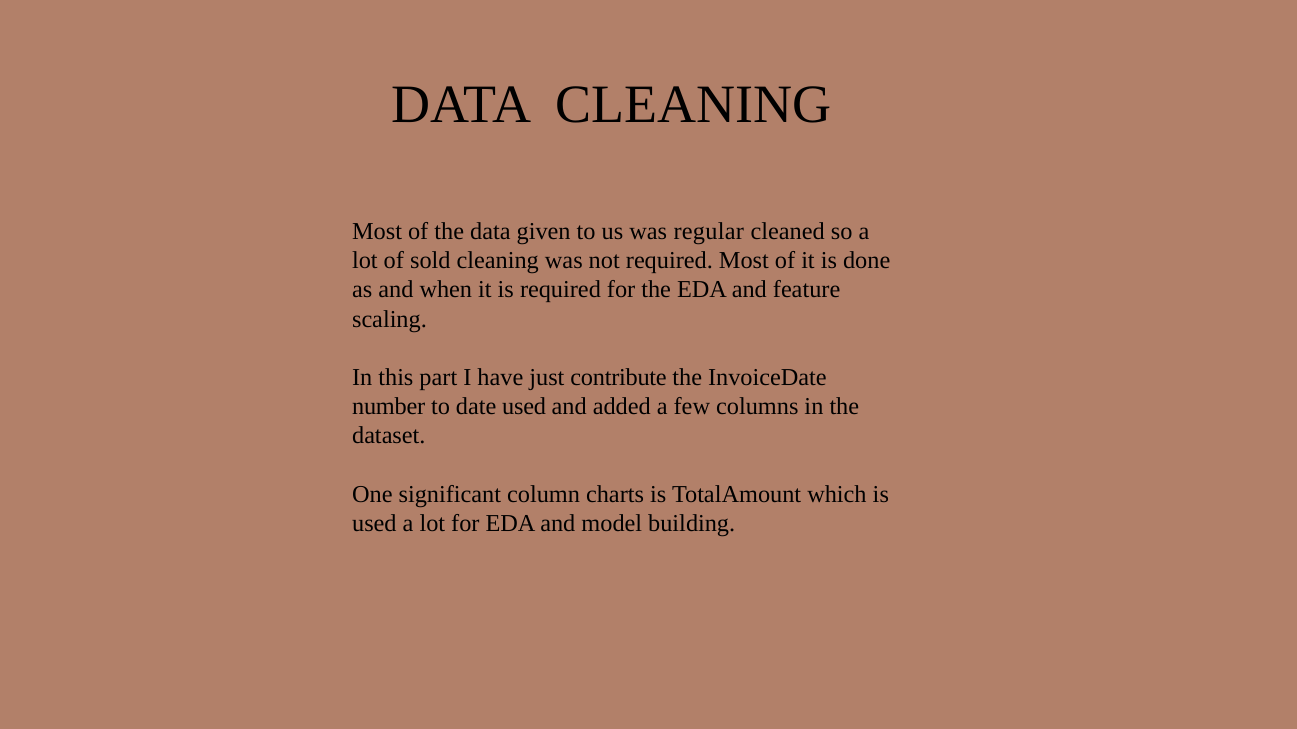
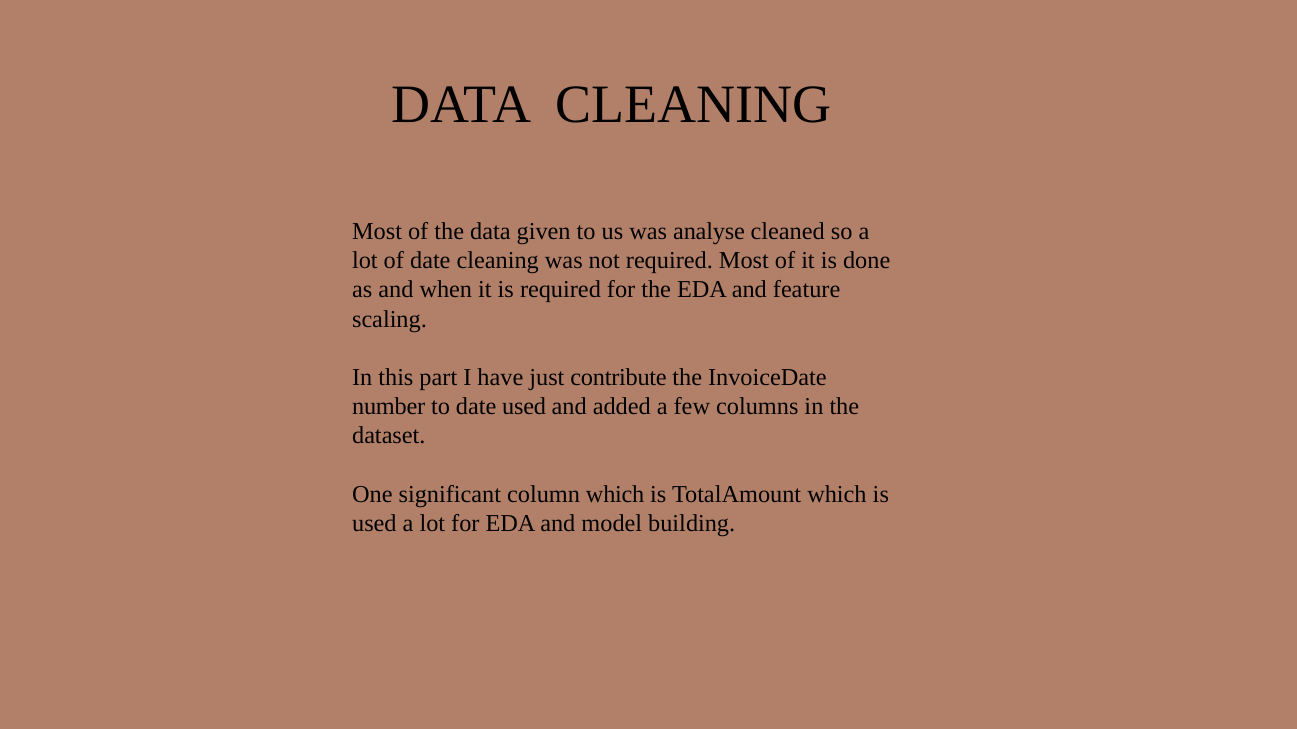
regular: regular -> analyse (709, 232)
of sold: sold -> date (430, 261)
column charts: charts -> which (615, 494)
